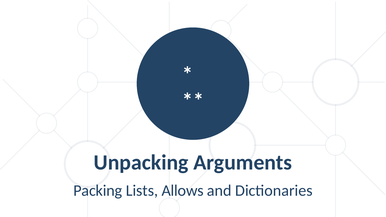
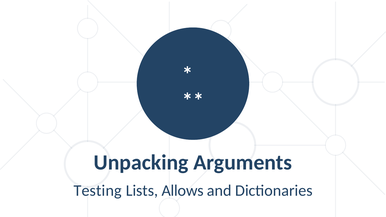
Packing: Packing -> Testing (98, 191)
